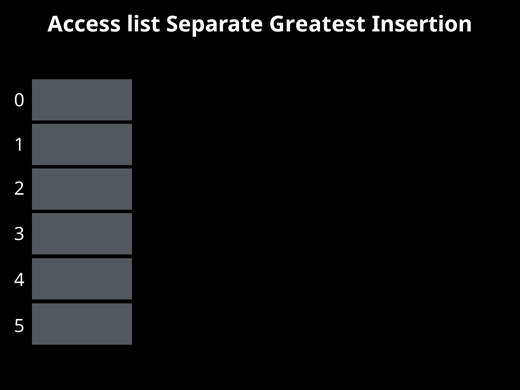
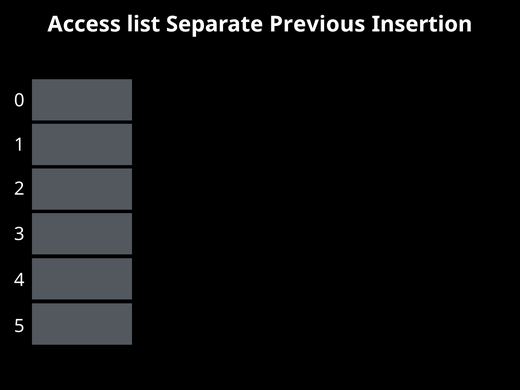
Greatest: Greatest -> Previous (317, 24)
